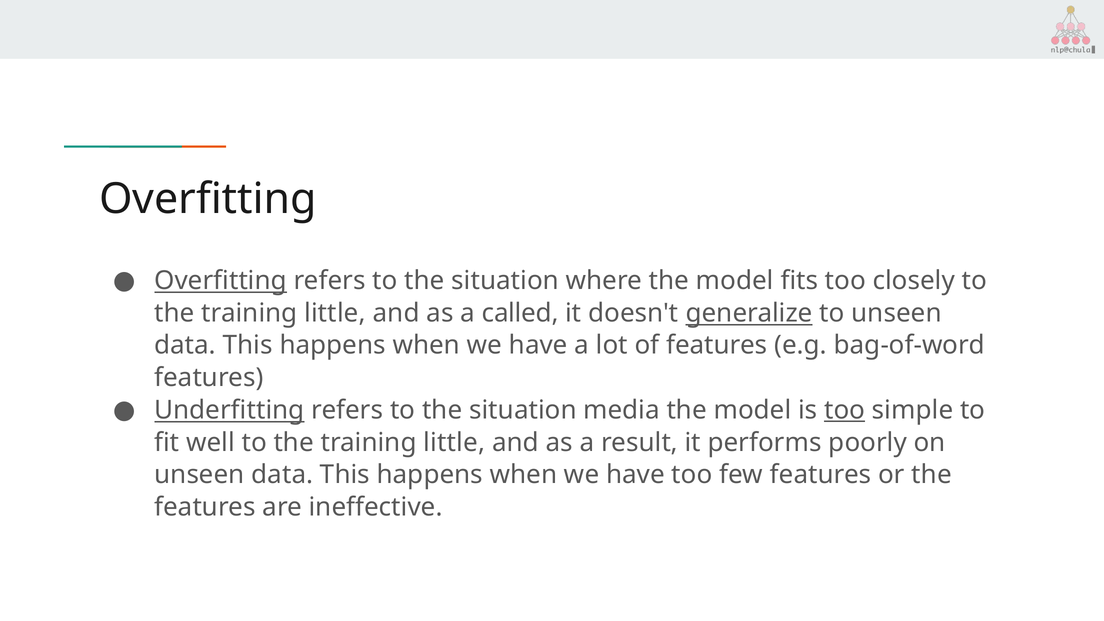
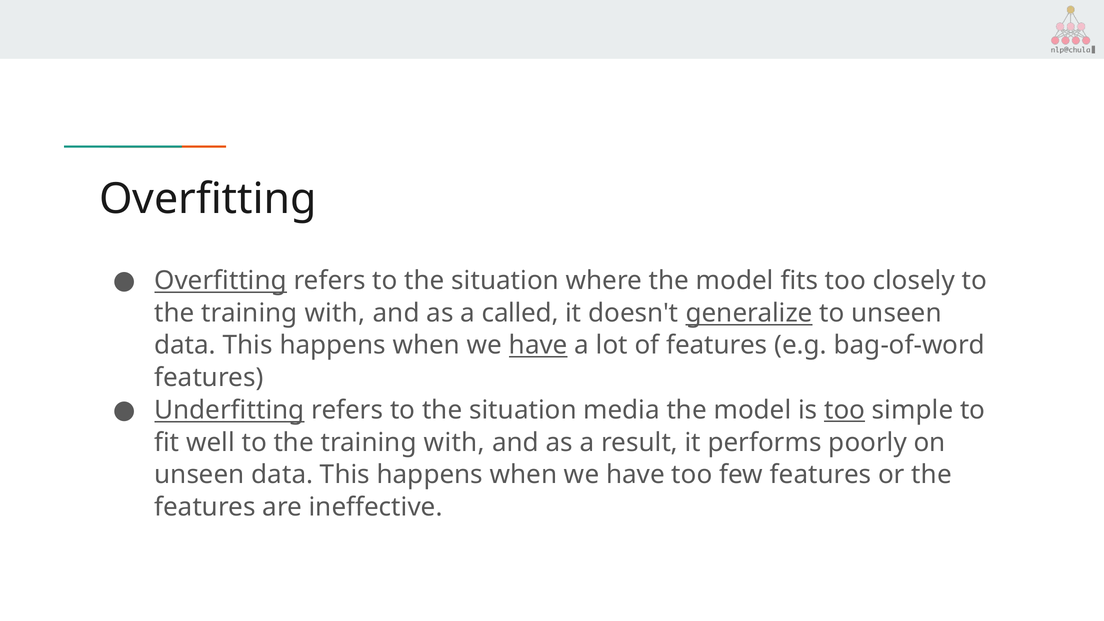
little: little -> with (335, 313)
have underline: none -> present (538, 345)
little: little -> with (454, 443)
